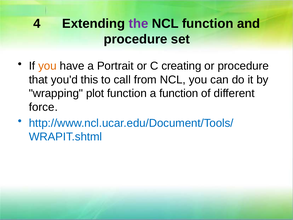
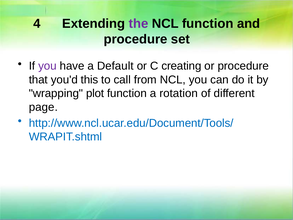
you colour: orange -> purple (47, 66)
Portrait: Portrait -> Default (115, 66)
a function: function -> rotation (179, 93)
force: force -> page (43, 107)
